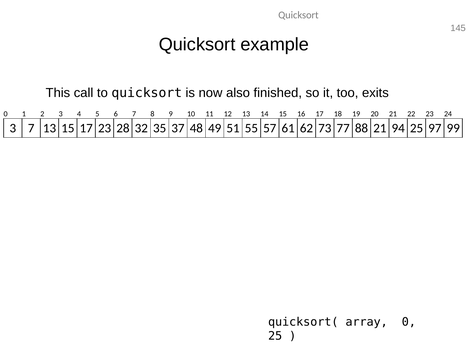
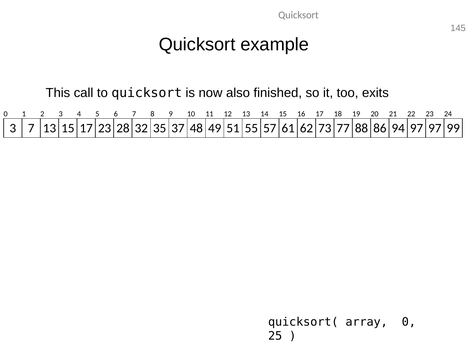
88 21: 21 -> 86 (380, 128)
94 25: 25 -> 97 (417, 128)
